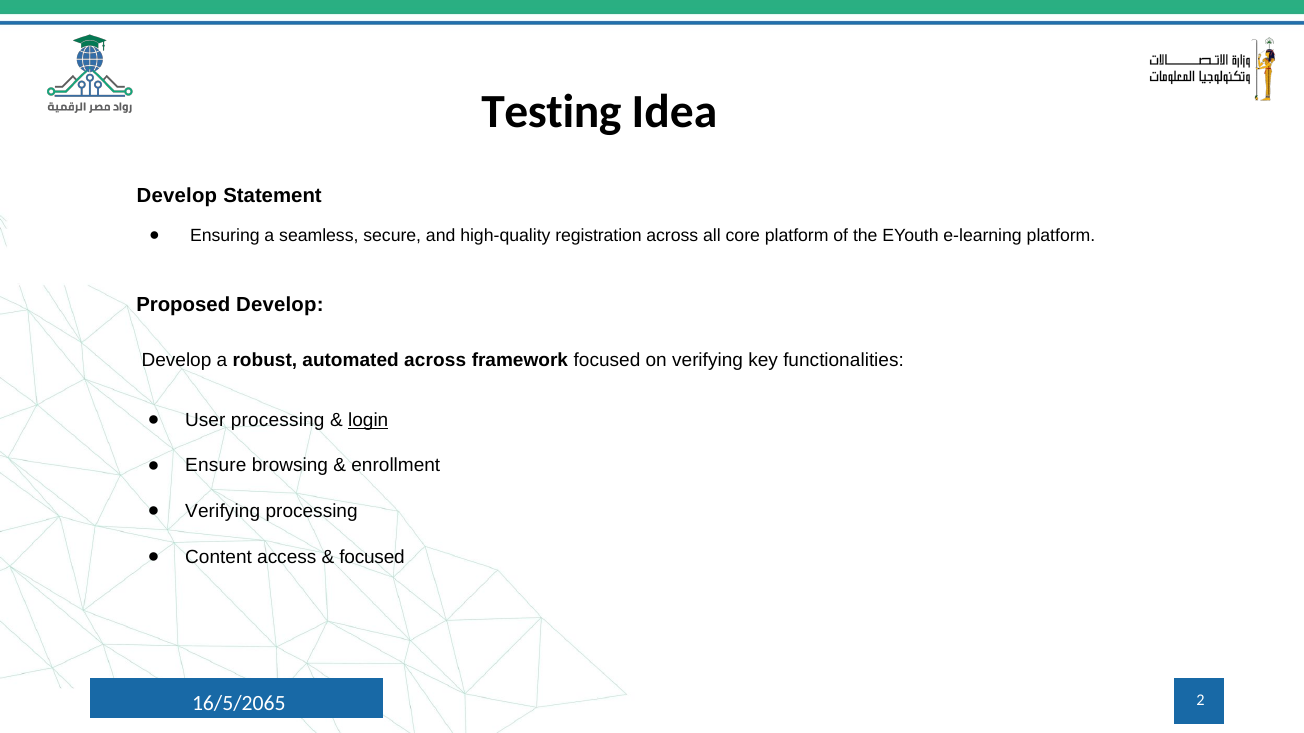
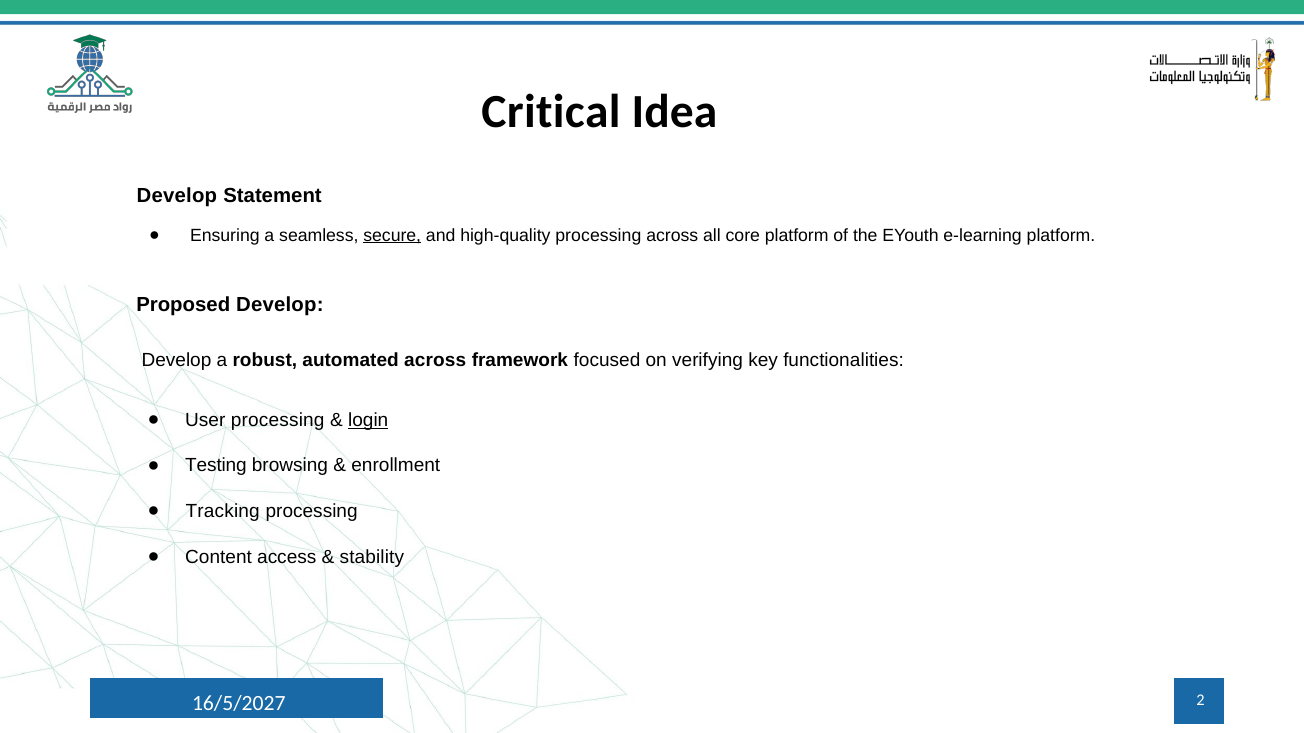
Testing: Testing -> Critical (551, 112)
secure underline: none -> present (392, 235)
high-quality registration: registration -> processing (598, 235)
Ensure: Ensure -> Testing (216, 466)
Verifying: Verifying -> Tracking (223, 512)
focused: focused -> stability (372, 557)
16/5/2065: 16/5/2065 -> 16/5/2027 (239, 704)
